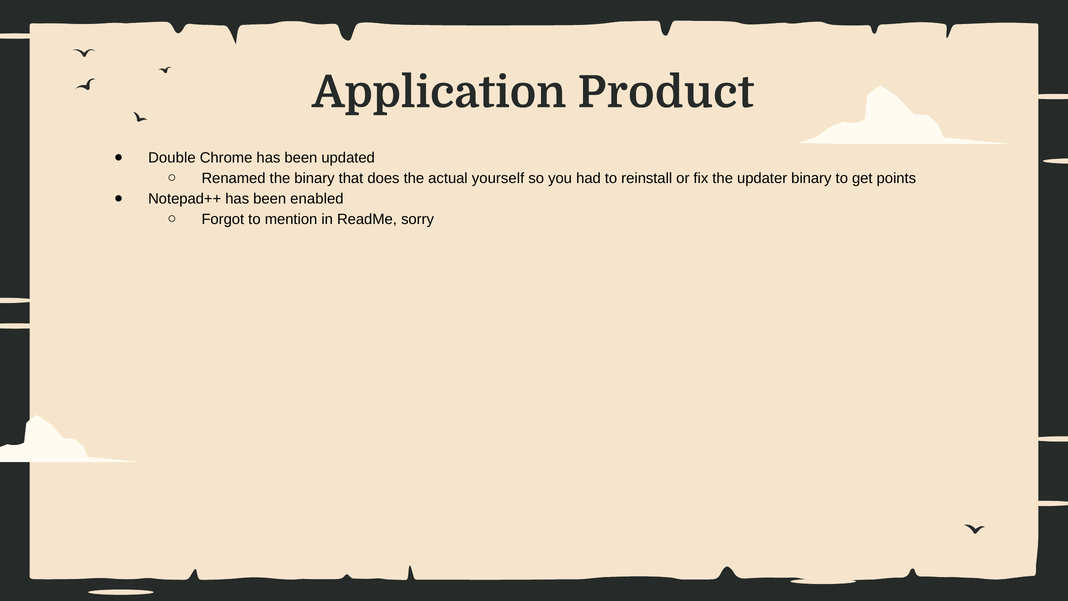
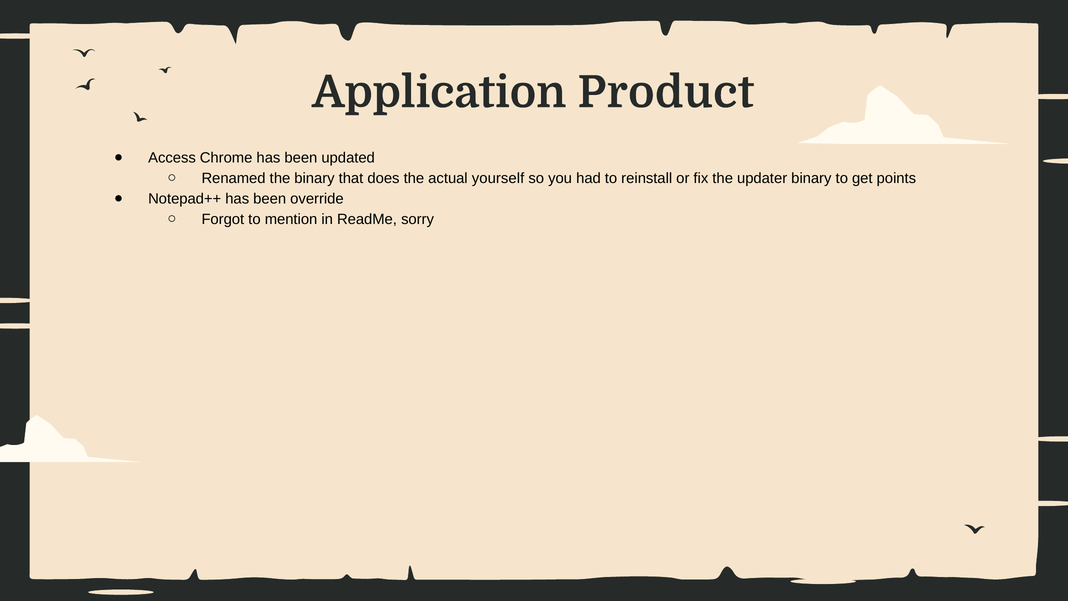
Double: Double -> Access (172, 158)
enabled: enabled -> override (317, 199)
